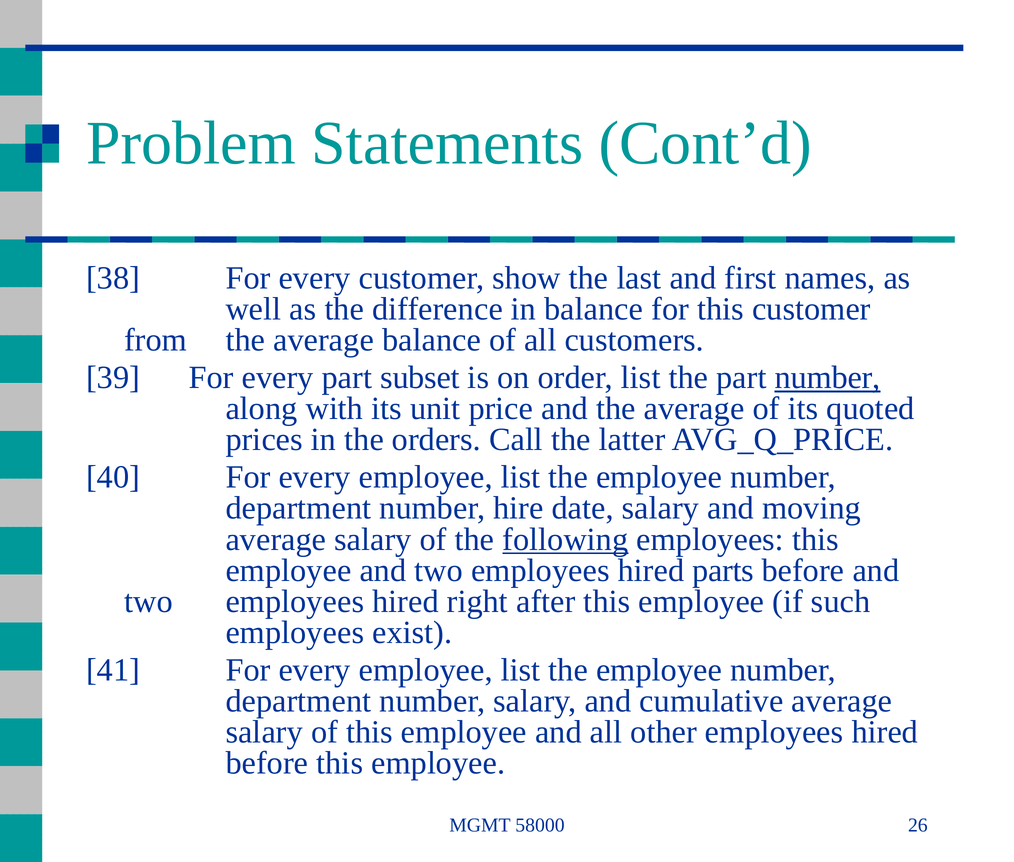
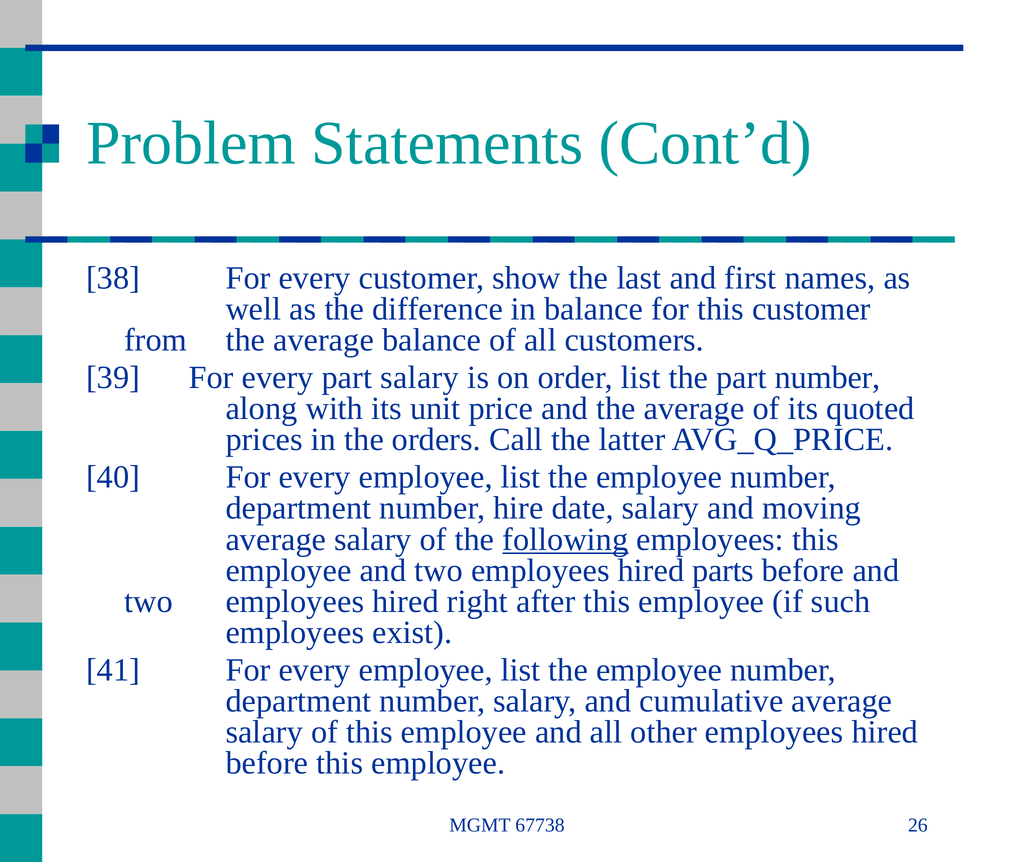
part subset: subset -> salary (420, 378)
number underline: present -> none (828, 378)
58000: 58000 -> 67738 (540, 825)
